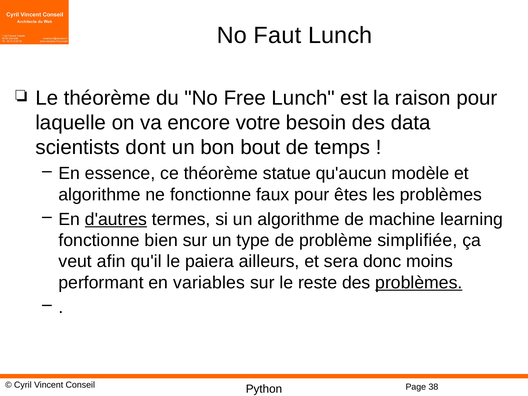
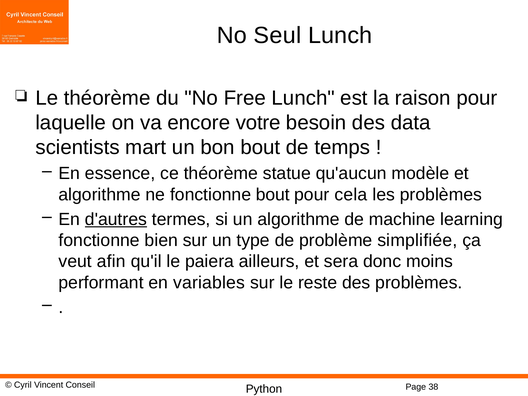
Faut: Faut -> Seul (277, 35)
dont: dont -> mart (146, 147)
fonctionne faux: faux -> bout (273, 195)
êtes: êtes -> cela (351, 195)
problèmes underline: present -> none (419, 283)
